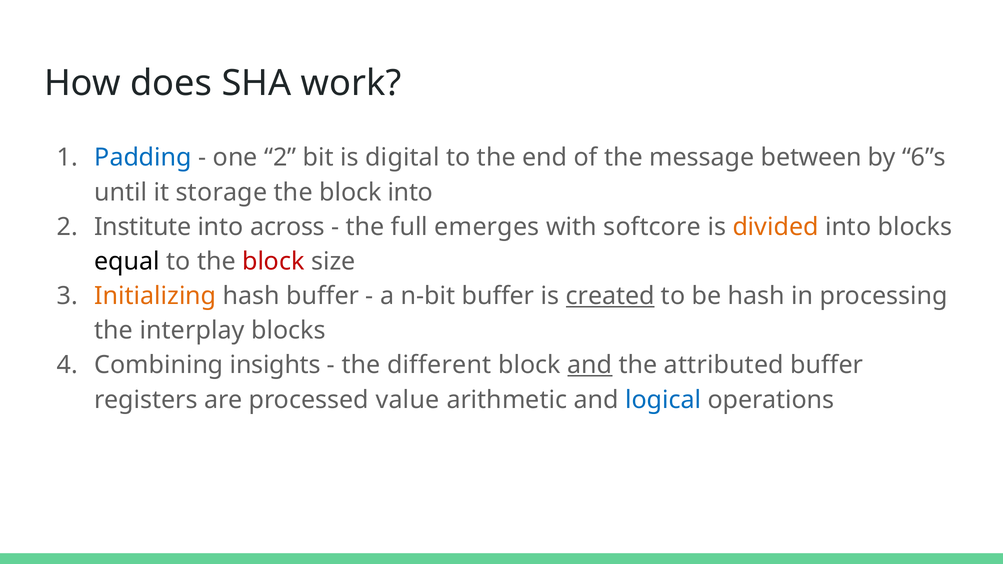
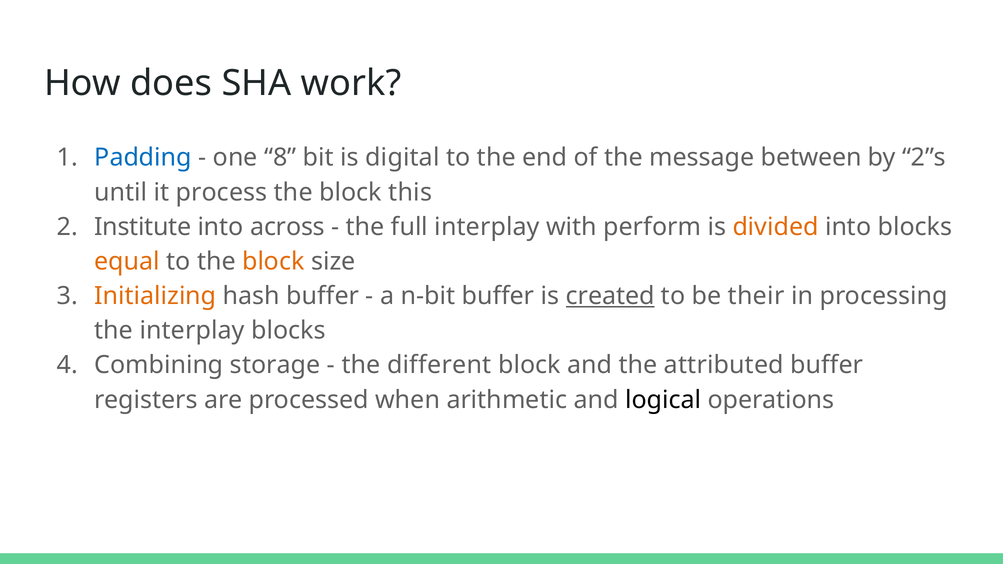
one 2: 2 -> 8 (280, 158)
6”s: 6”s -> 2”s (924, 158)
storage: storage -> process (222, 192)
block into: into -> this (410, 192)
full emerges: emerges -> interplay (487, 227)
softcore: softcore -> perform (652, 227)
equal colour: black -> orange (127, 262)
block colour: red -> orange (273, 262)
be hash: hash -> their (756, 296)
insights: insights -> storage (275, 365)
and underline: present -> none (590, 365)
value: value -> when (408, 400)
logical colour: blue -> black (663, 400)
